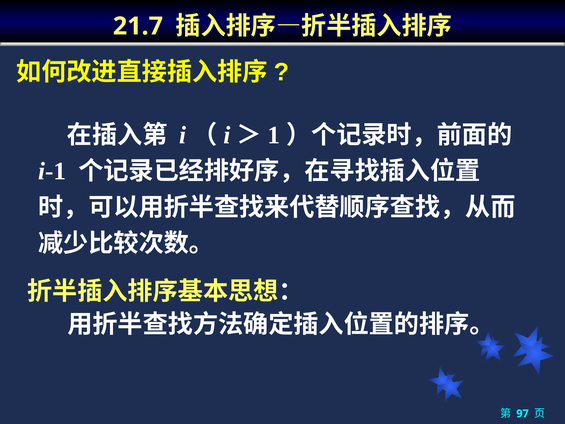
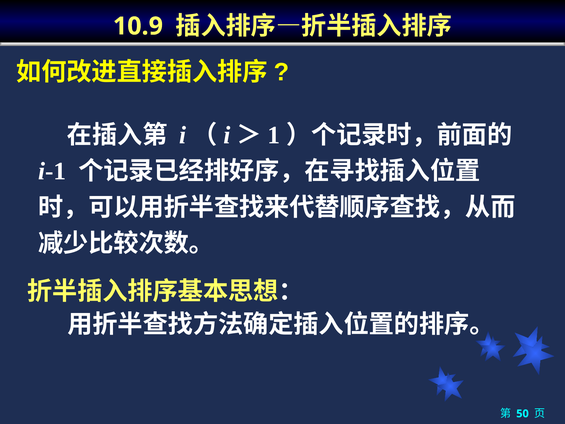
21.7: 21.7 -> 10.9 (138, 26)
97: 97 -> 50 (523, 413)
